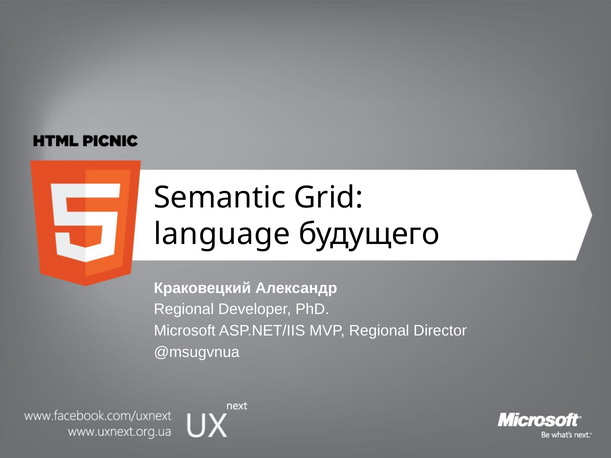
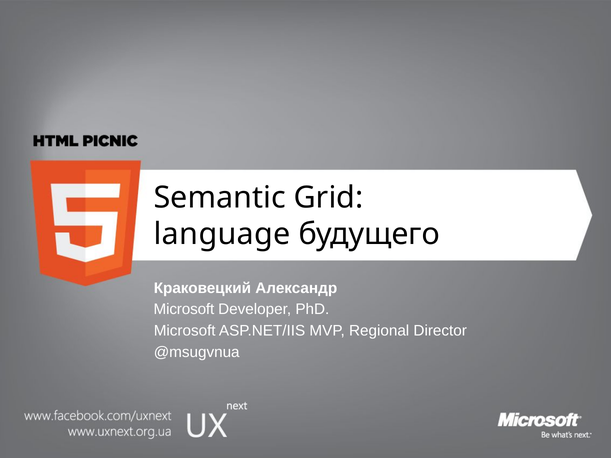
Regional: Regional -> Microsoft (184, 310)
